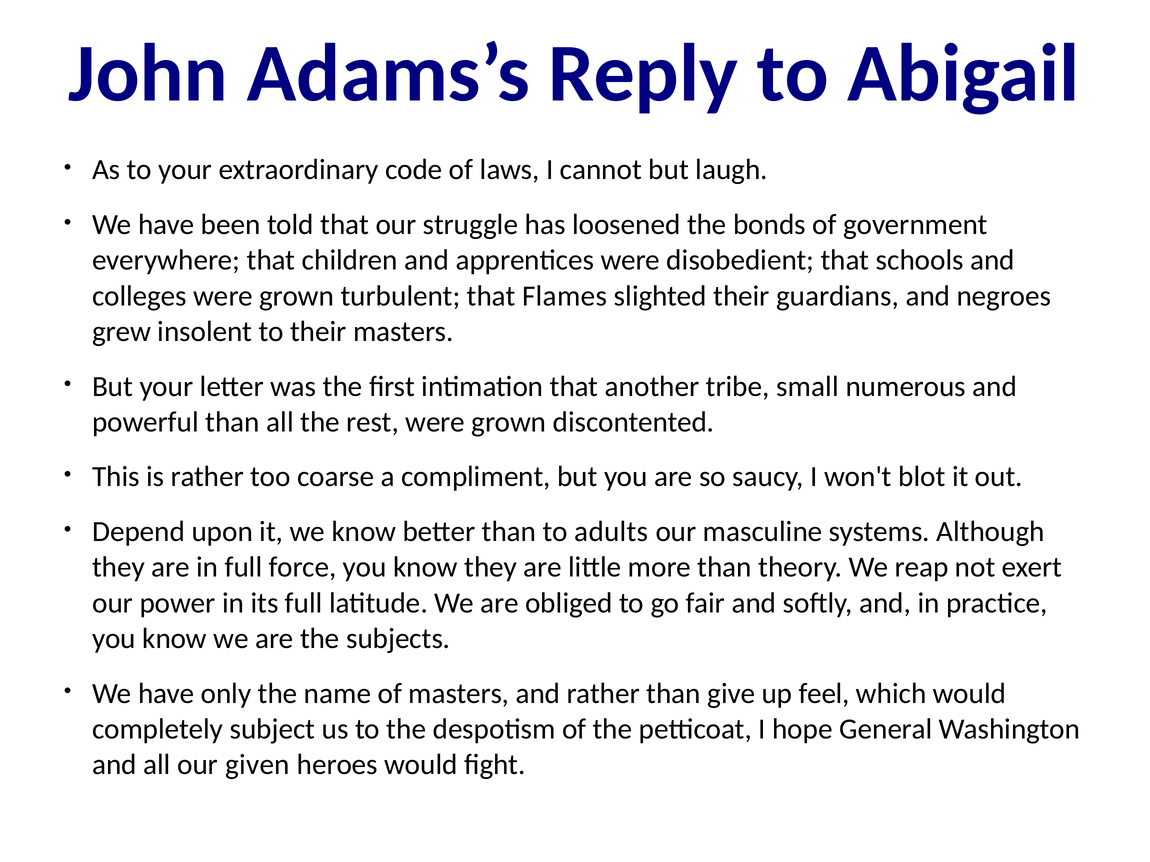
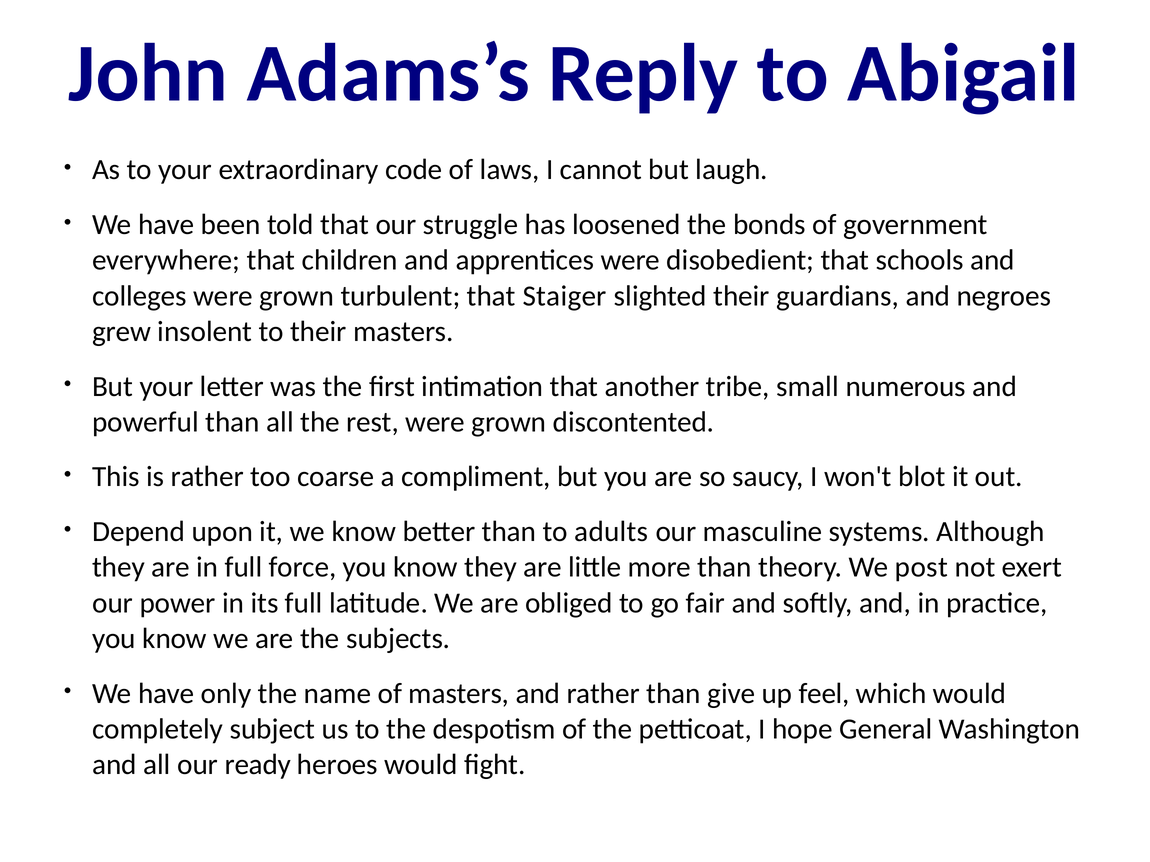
Flames: Flames -> Staiger (565, 296)
reap: reap -> post (921, 568)
given: given -> ready (258, 765)
